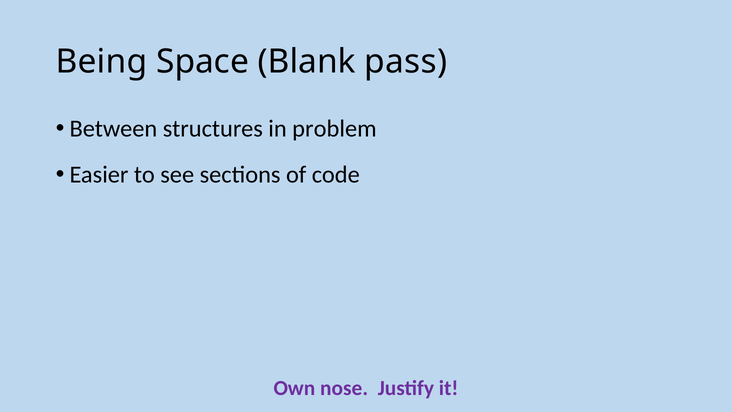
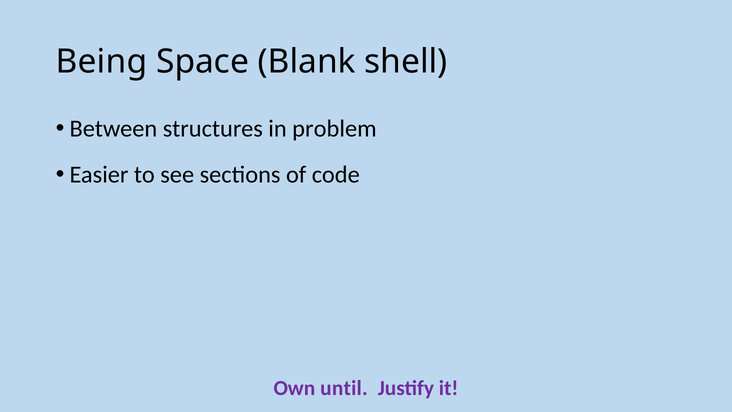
pass: pass -> shell (406, 61)
nose: nose -> until (344, 388)
